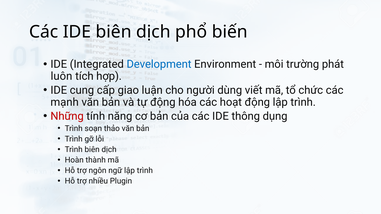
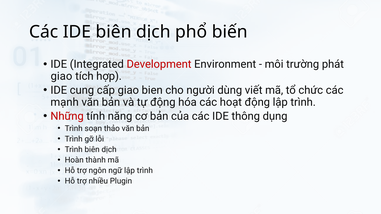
Development colour: blue -> red (159, 64)
luôn: luôn -> giao (61, 76)
luận: luận -> bien (152, 90)
